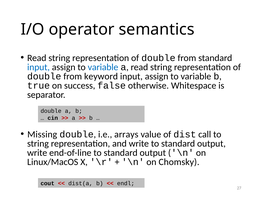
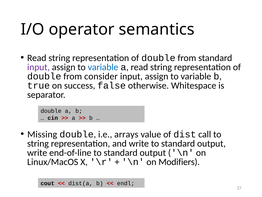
input colour: blue -> purple (38, 67)
keyword: keyword -> consider (101, 76)
Chomsky: Chomsky -> Modifiers (179, 162)
